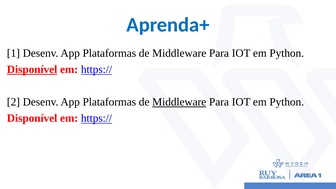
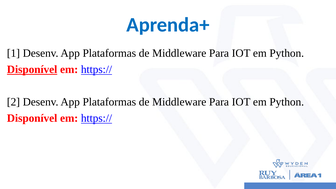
Middleware underline: present -> none (179, 102)
